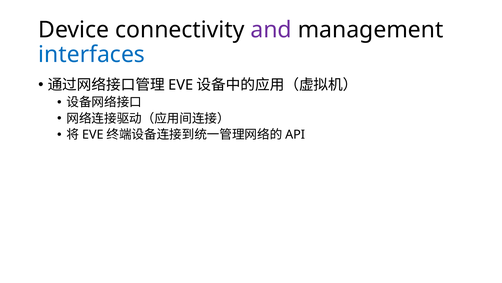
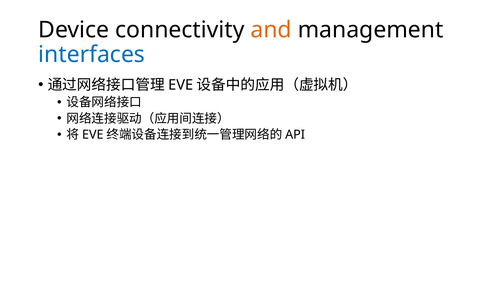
and colour: purple -> orange (271, 30)
